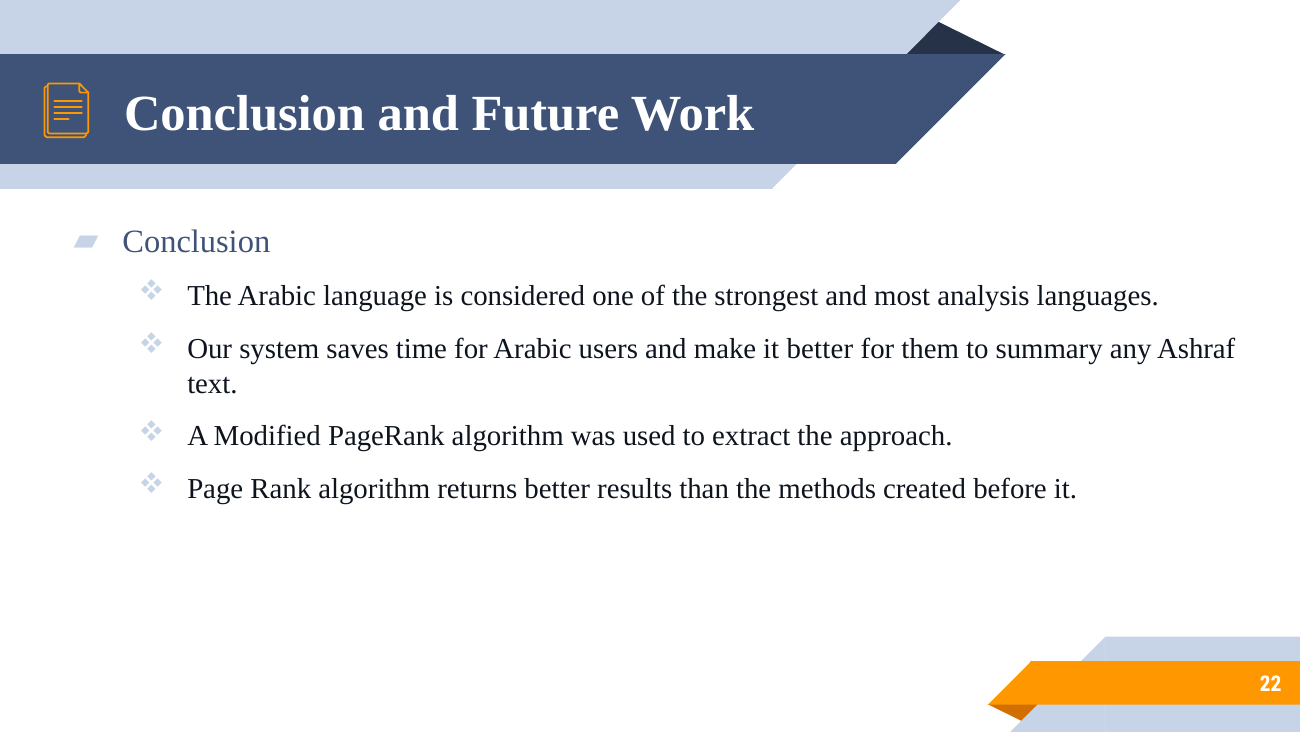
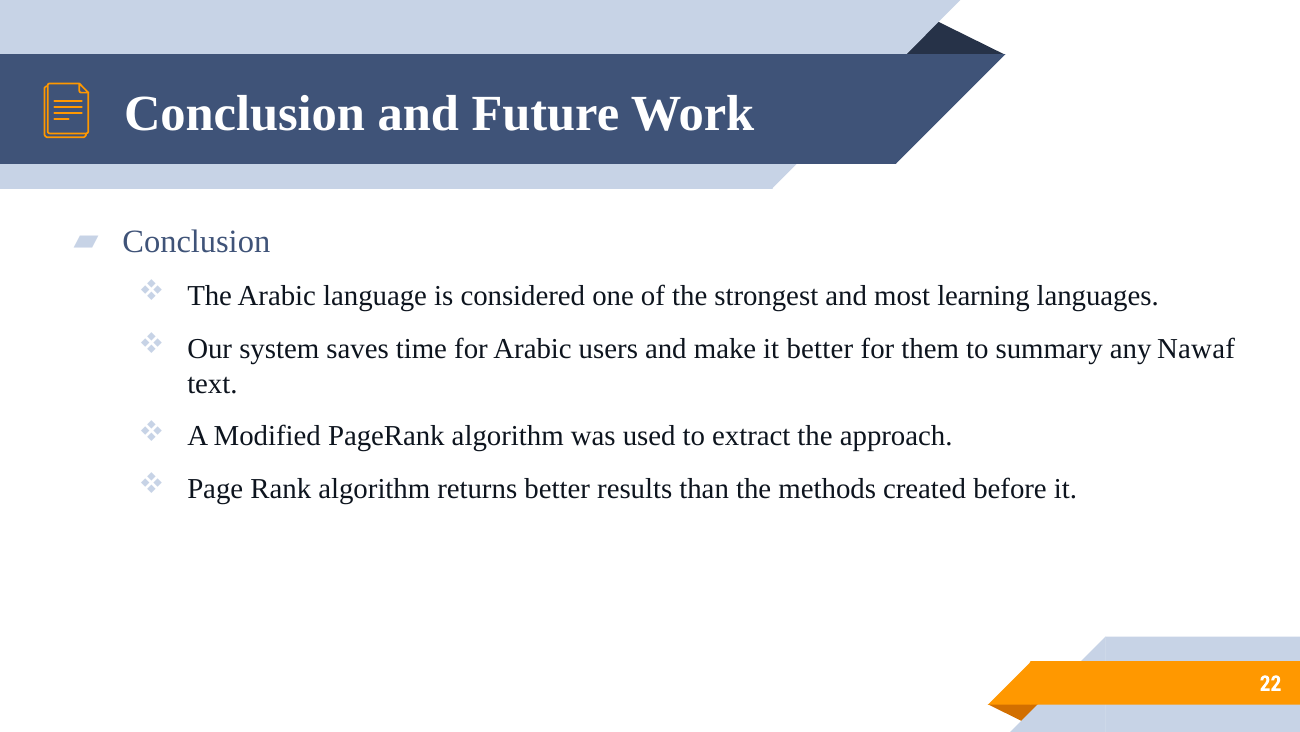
analysis: analysis -> learning (984, 296)
Ashraf: Ashraf -> Nawaf (1196, 349)
